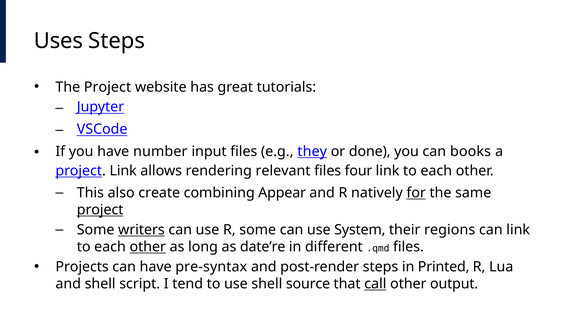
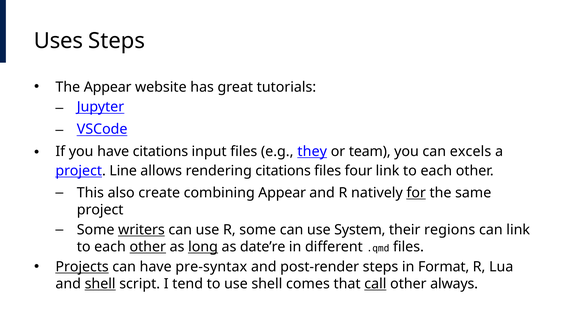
The Project: Project -> Appear (108, 87)
have number: number -> citations (160, 151)
done: done -> team (370, 151)
books: books -> excels (471, 151)
project Link: Link -> Line (123, 171)
rendering relevant: relevant -> citations (283, 171)
project underline: present -> none (100, 210)
long underline: none -> present (203, 247)
Projects underline: none -> present (82, 267)
Printed: Printed -> Format (444, 267)
shell underline: none -> present (100, 284)
source: source -> comes (308, 284)
output: output -> always (454, 284)
